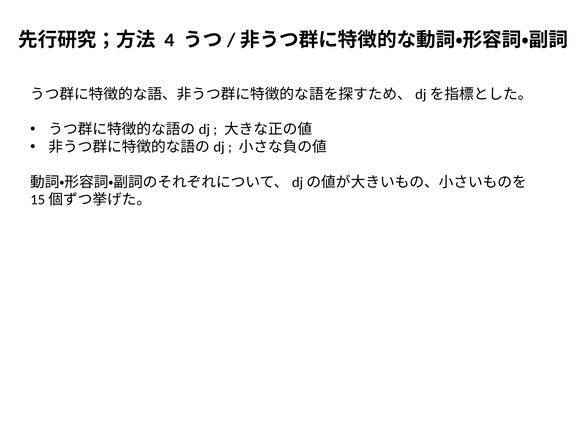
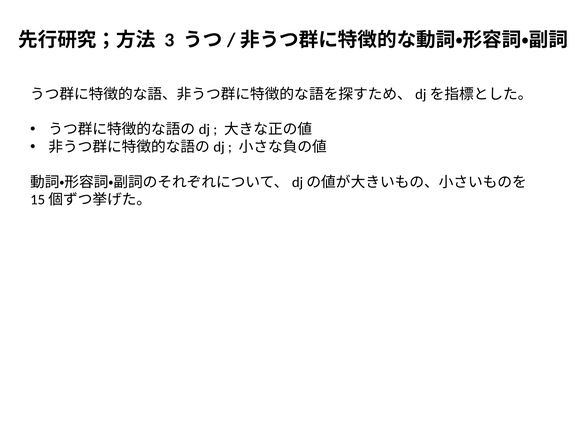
4: 4 -> 3 (169, 40)
